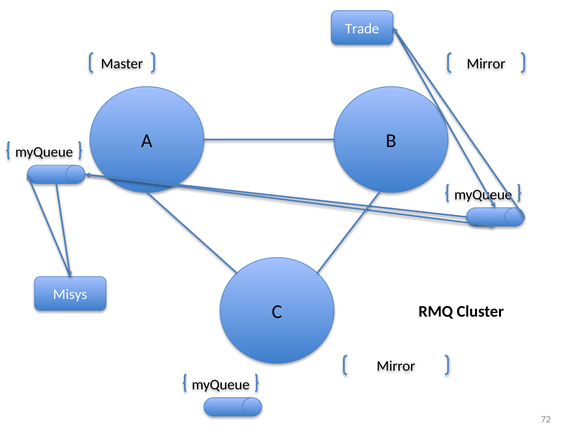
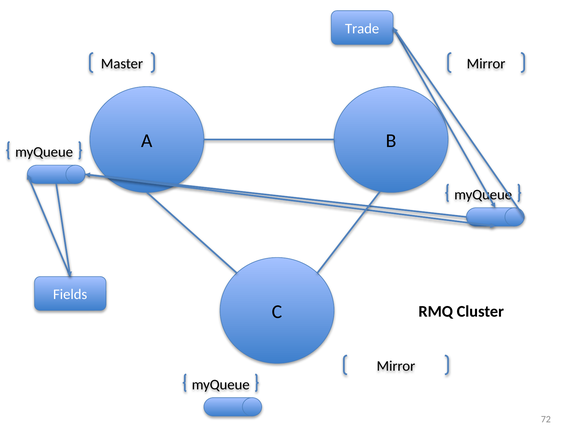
Misys: Misys -> Fields (70, 295)
